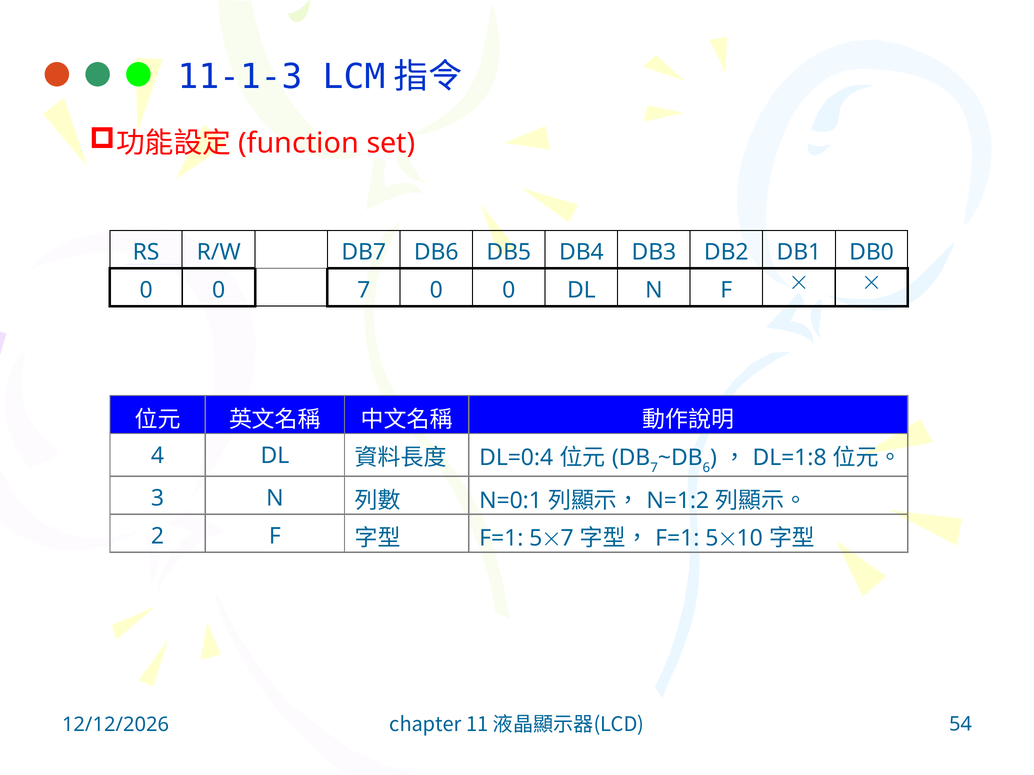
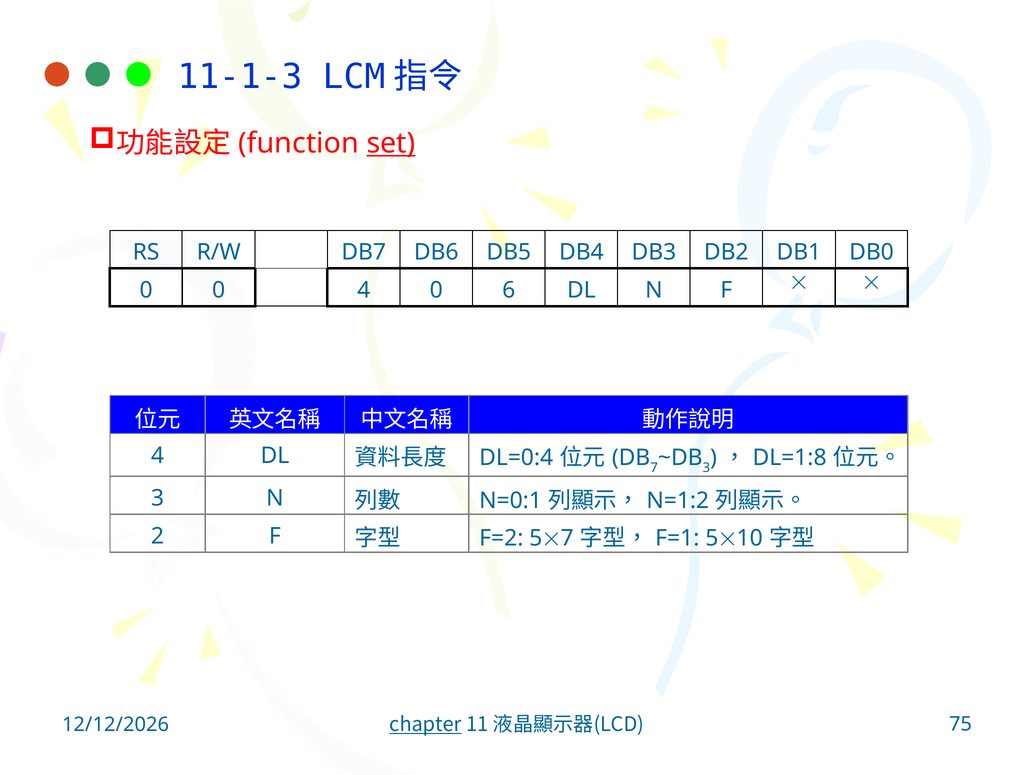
set underline: none -> present (391, 143)
0 7: 7 -> 4 (364, 290)
0: 0 -> 6 (509, 290)
6: 6 -> 3 (706, 468)
F=1: F=1 -> F=2 (501, 539)
chapter underline: none -> present (425, 725)
54: 54 -> 75 (961, 725)
